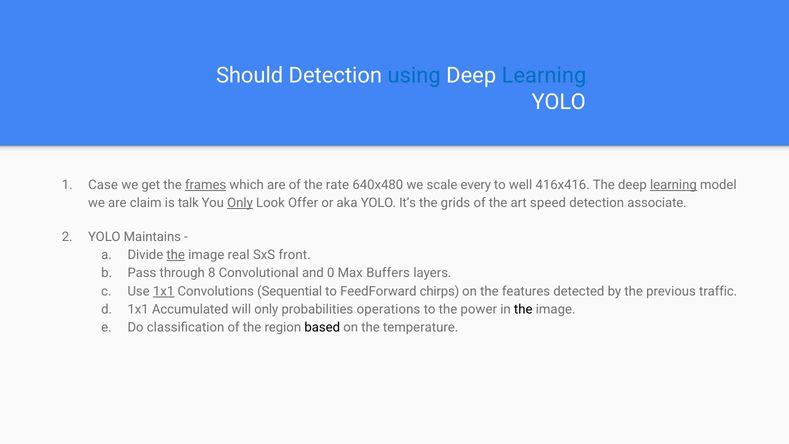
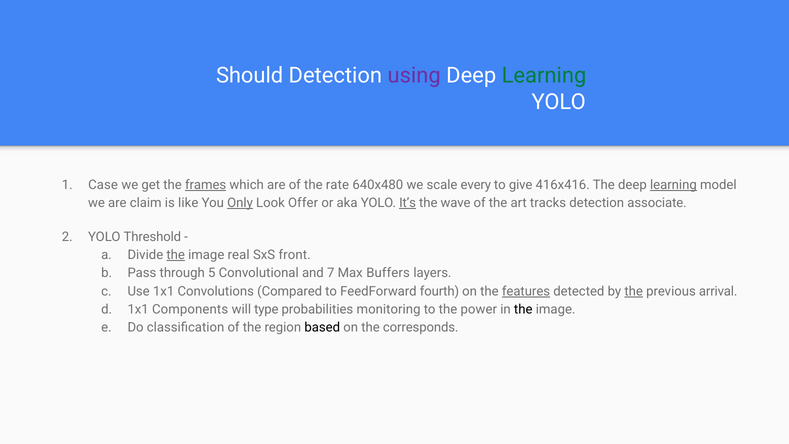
using colour: blue -> purple (414, 75)
Learning colour: blue -> green (544, 75)
well: well -> give (521, 185)
talk: talk -> like (188, 203)
It’s underline: none -> present (408, 203)
grids: grids -> wave (456, 203)
speed: speed -> tracks (548, 203)
Maintains: Maintains -> Threshold (152, 237)
8: 8 -> 5 (212, 273)
0: 0 -> 7 (331, 273)
1x1 underline: present -> none (164, 291)
Sequential: Sequential -> Compared (290, 291)
chirps: chirps -> fourth (439, 291)
features underline: none -> present (526, 291)
the underline: none -> present (634, 291)
traffic: traffic -> arrival (718, 291)
Accumulated: Accumulated -> Components (190, 309)
will only: only -> type (266, 309)
operations: operations -> monitoring (389, 309)
temperature: temperature -> corresponds (421, 327)
